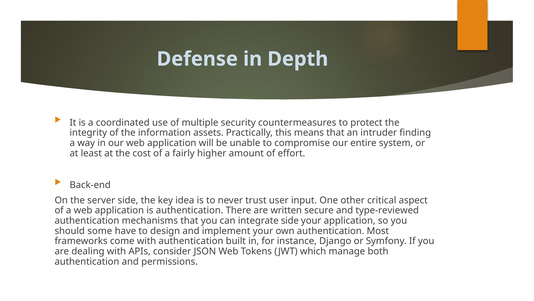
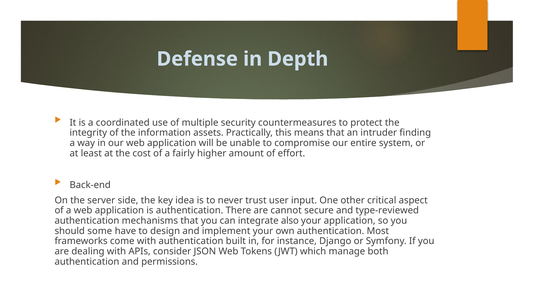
written: written -> cannot (286, 210)
integrate side: side -> also (290, 220)
